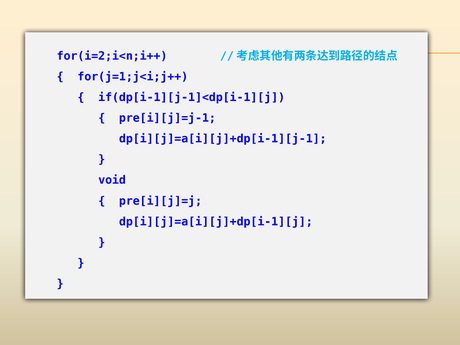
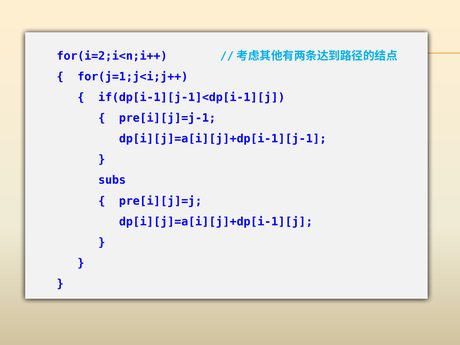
void: void -> subs (112, 180)
